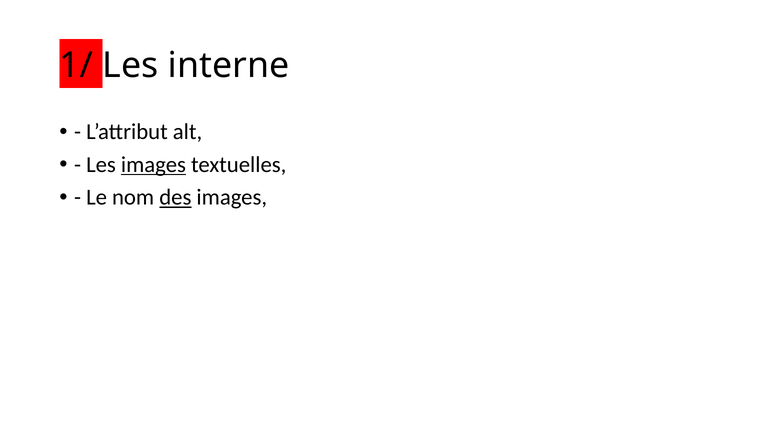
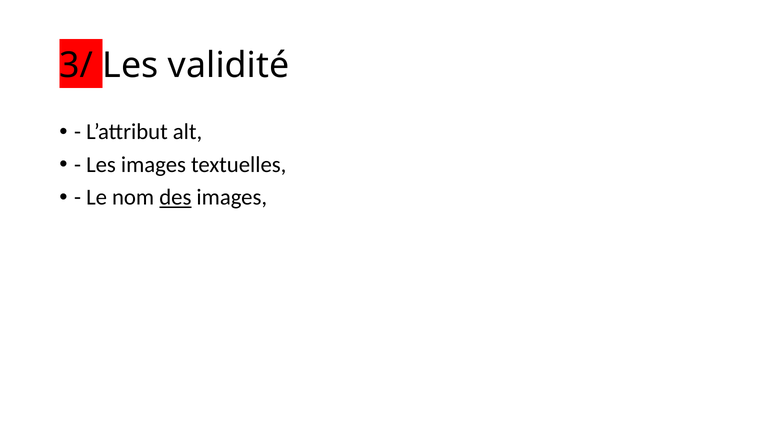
1/: 1/ -> 3/ (76, 66)
interne: interne -> validité (229, 66)
images underline: present -> none (153, 165)
